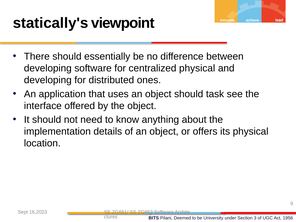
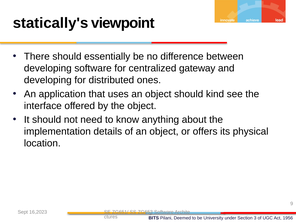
centralized physical: physical -> gateway (197, 68)
task: task -> kind (215, 94)
